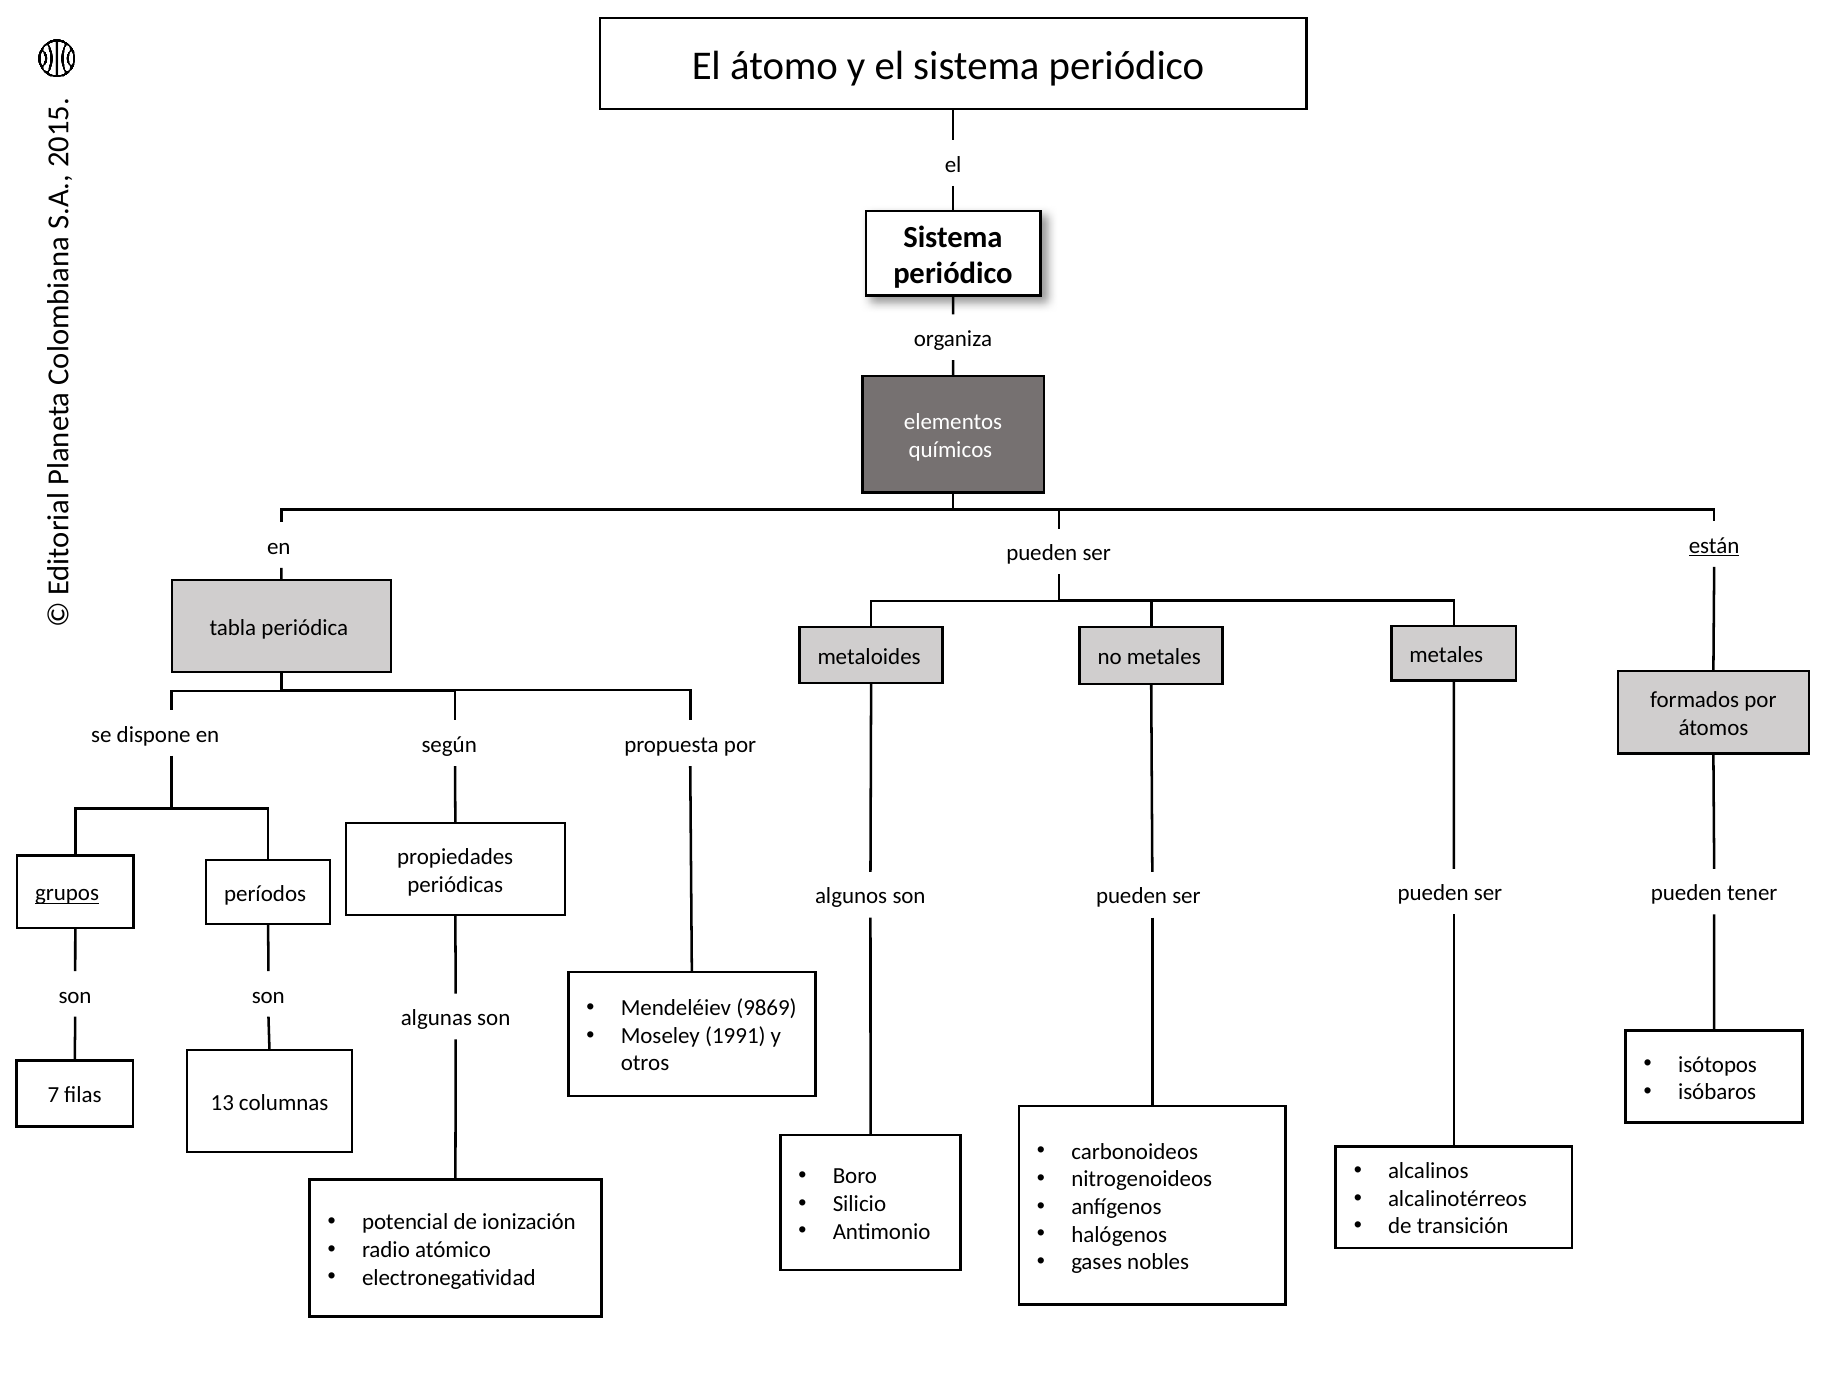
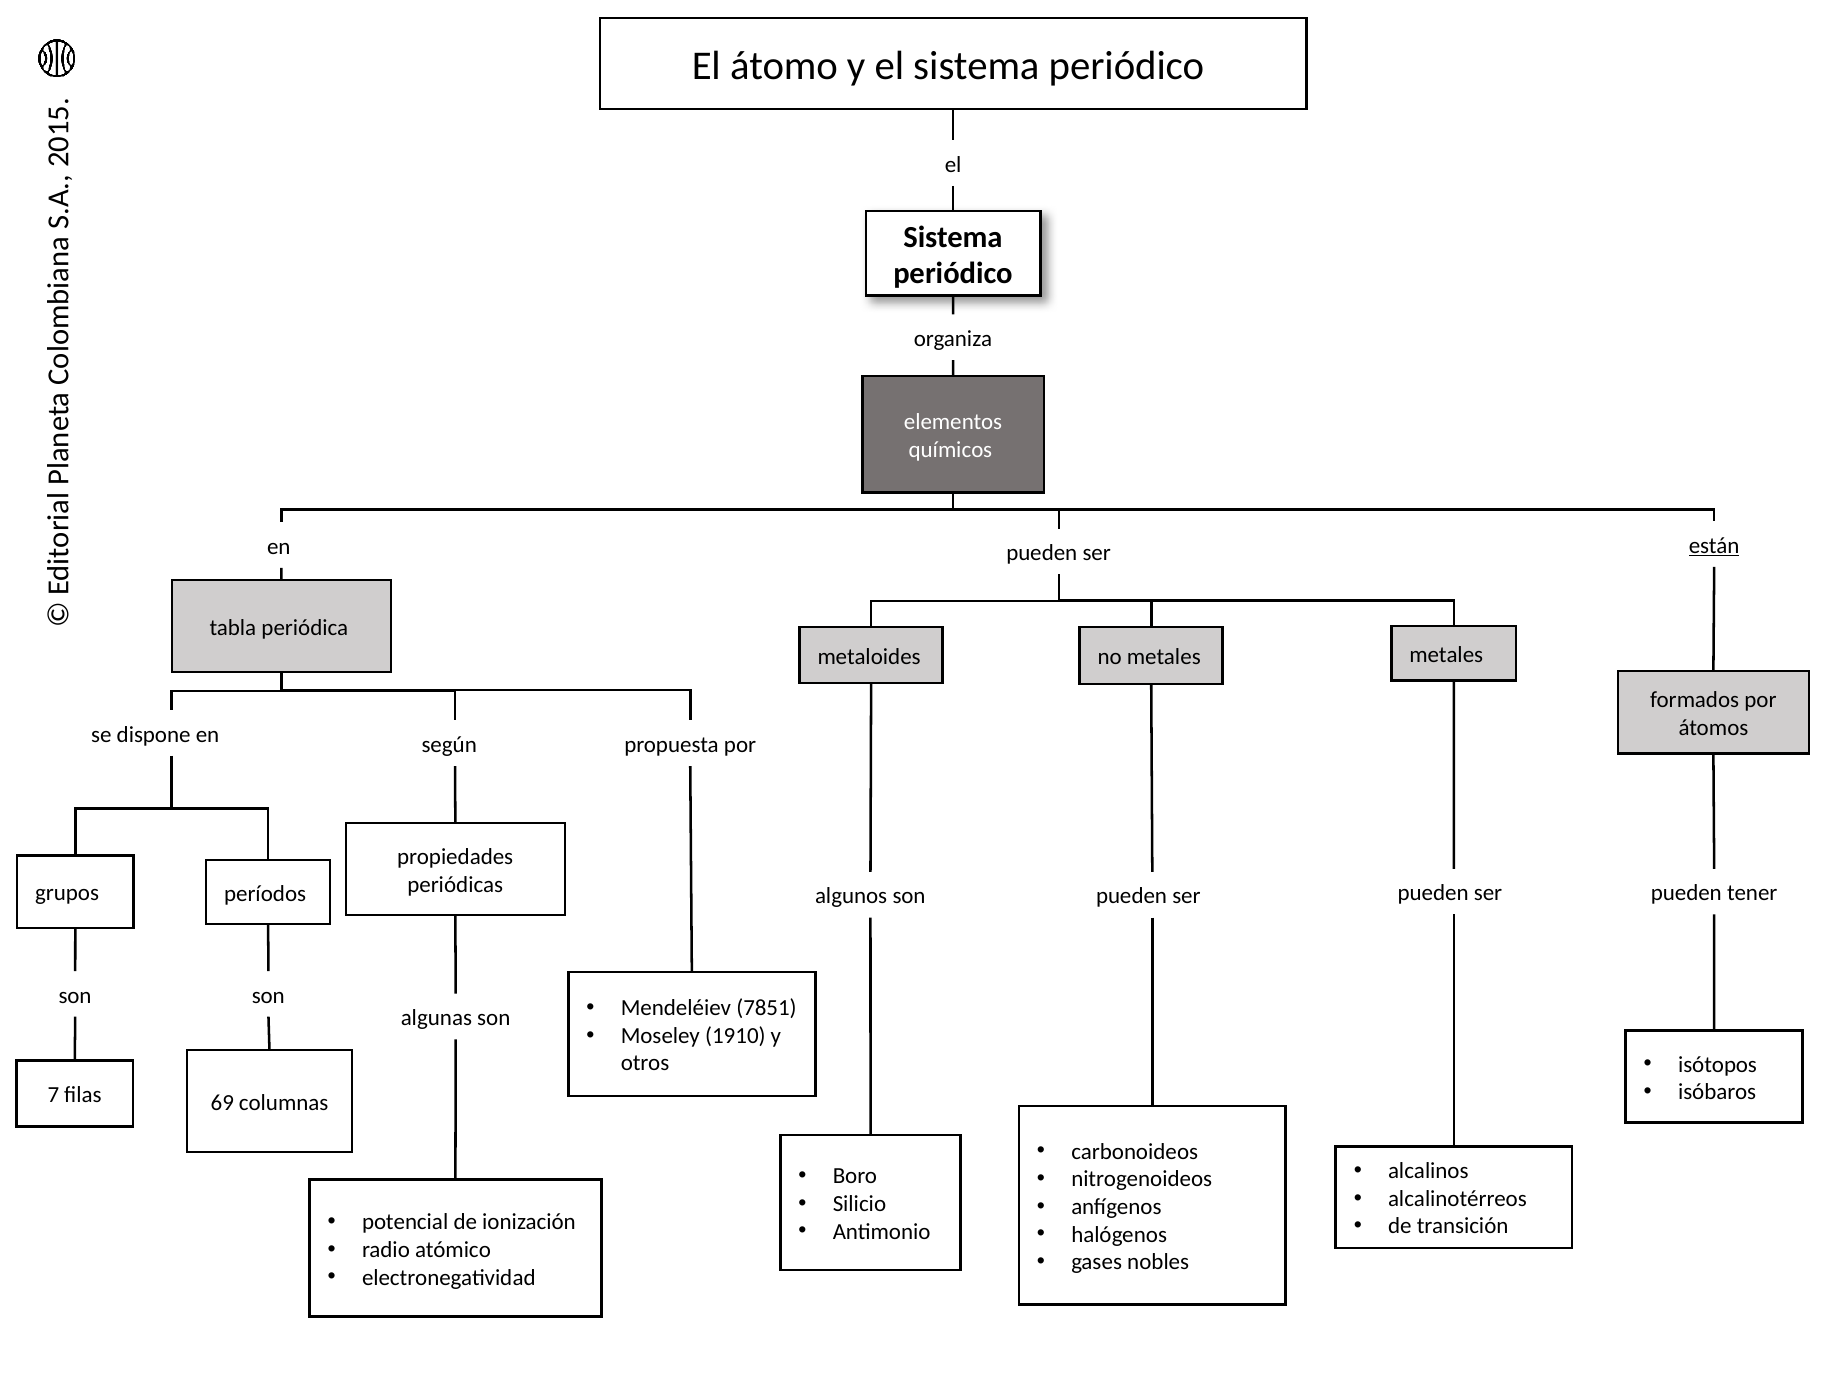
grupos underline: present -> none (67, 893)
9869: 9869 -> 7851 (766, 1008)
1991: 1991 -> 1910 (735, 1035)
13: 13 -> 69 (222, 1102)
